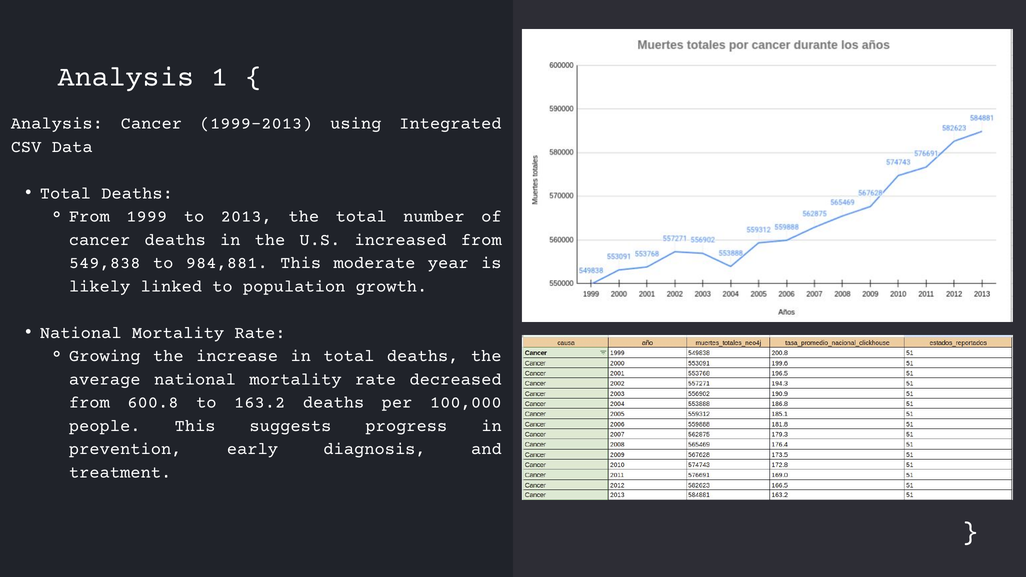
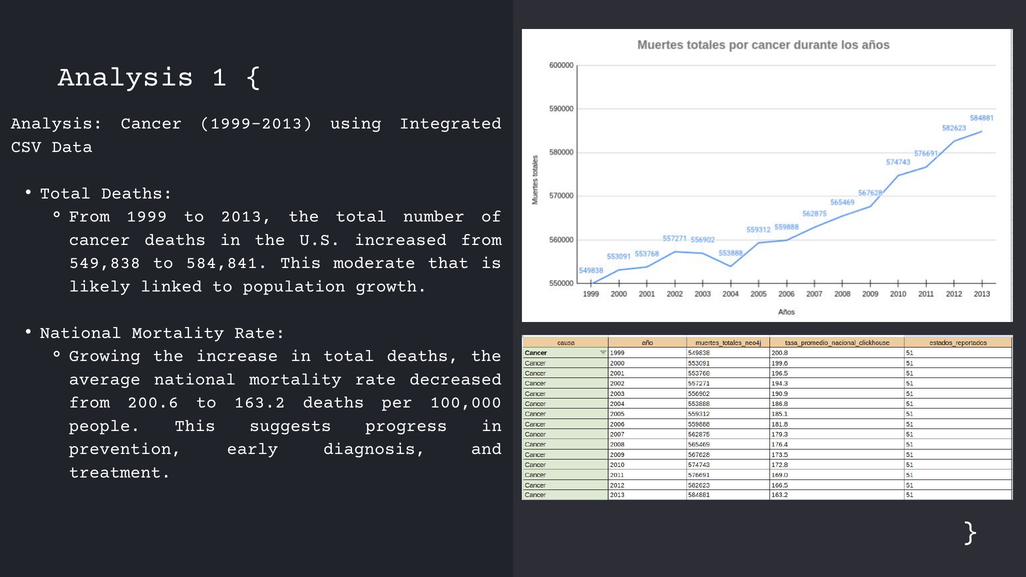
984,881: 984,881 -> 584,841 (227, 263)
year: year -> that (448, 263)
600.8: 600.8 -> 200.6 (153, 402)
